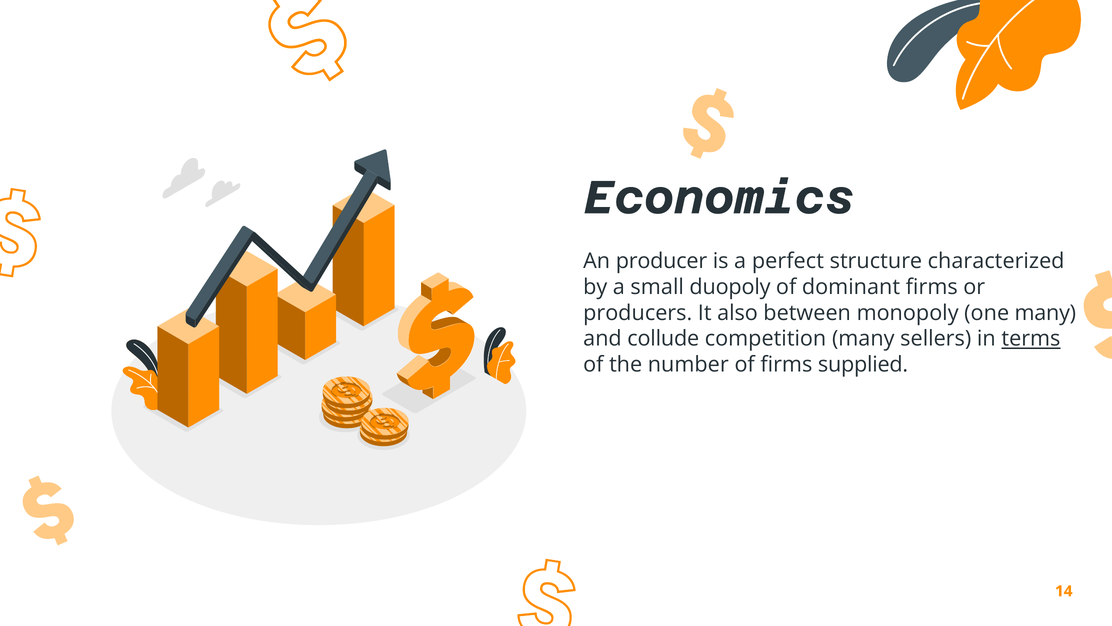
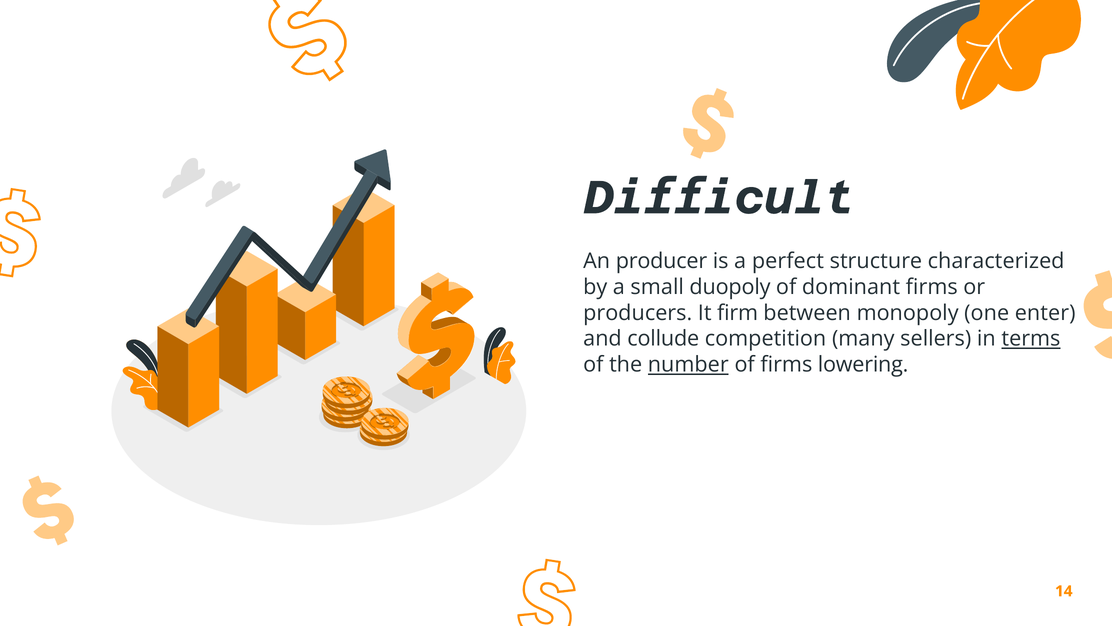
Economics: Economics -> Difficult (719, 198)
also: also -> firm (738, 313)
one many: many -> enter (1045, 313)
number underline: none -> present (688, 365)
supplied: supplied -> lowering (863, 365)
